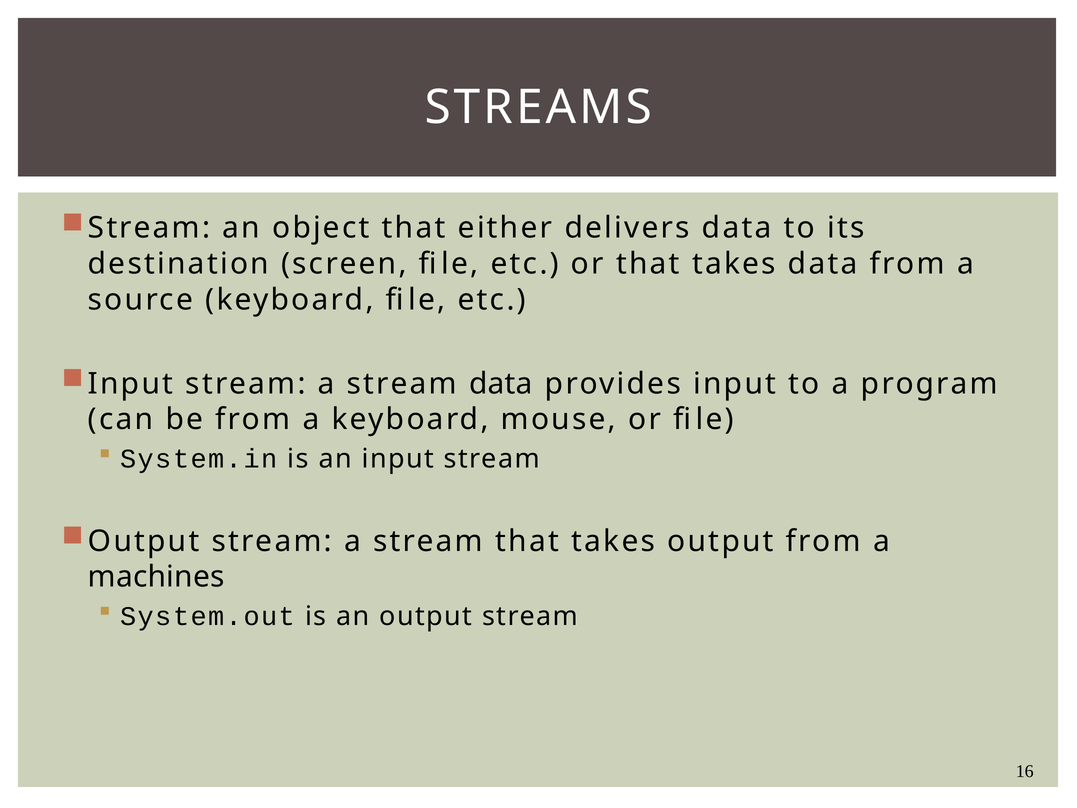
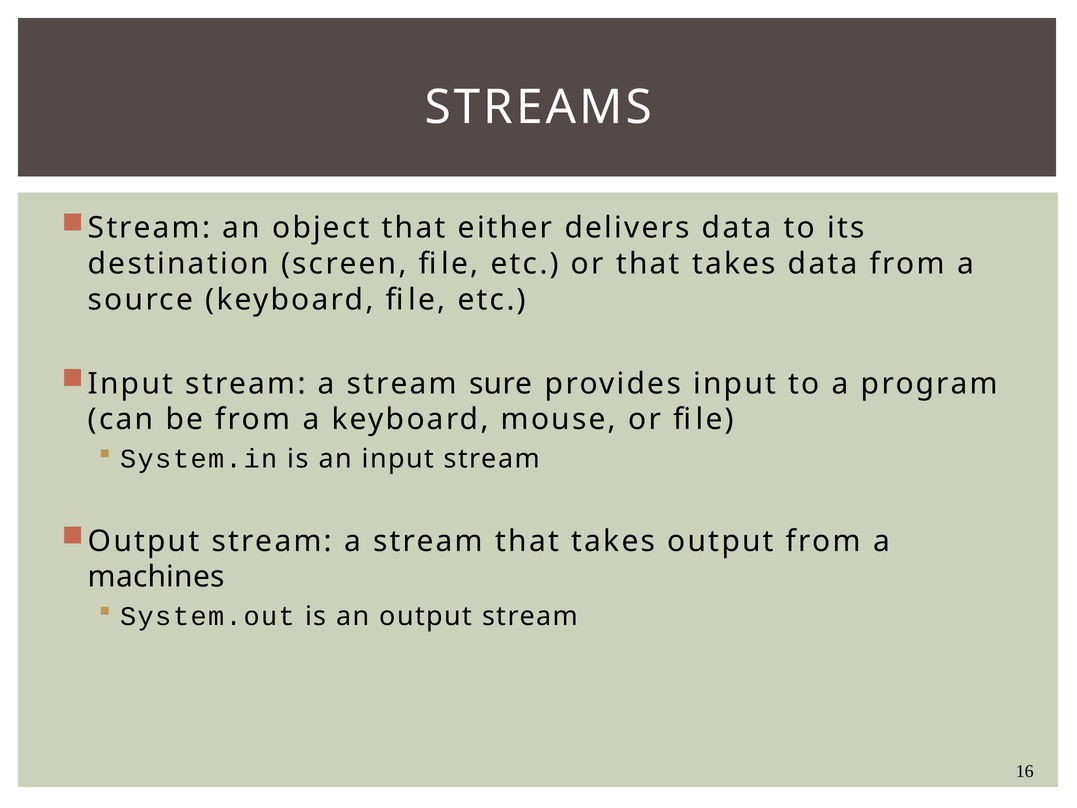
stream data: data -> sure (501, 384)
